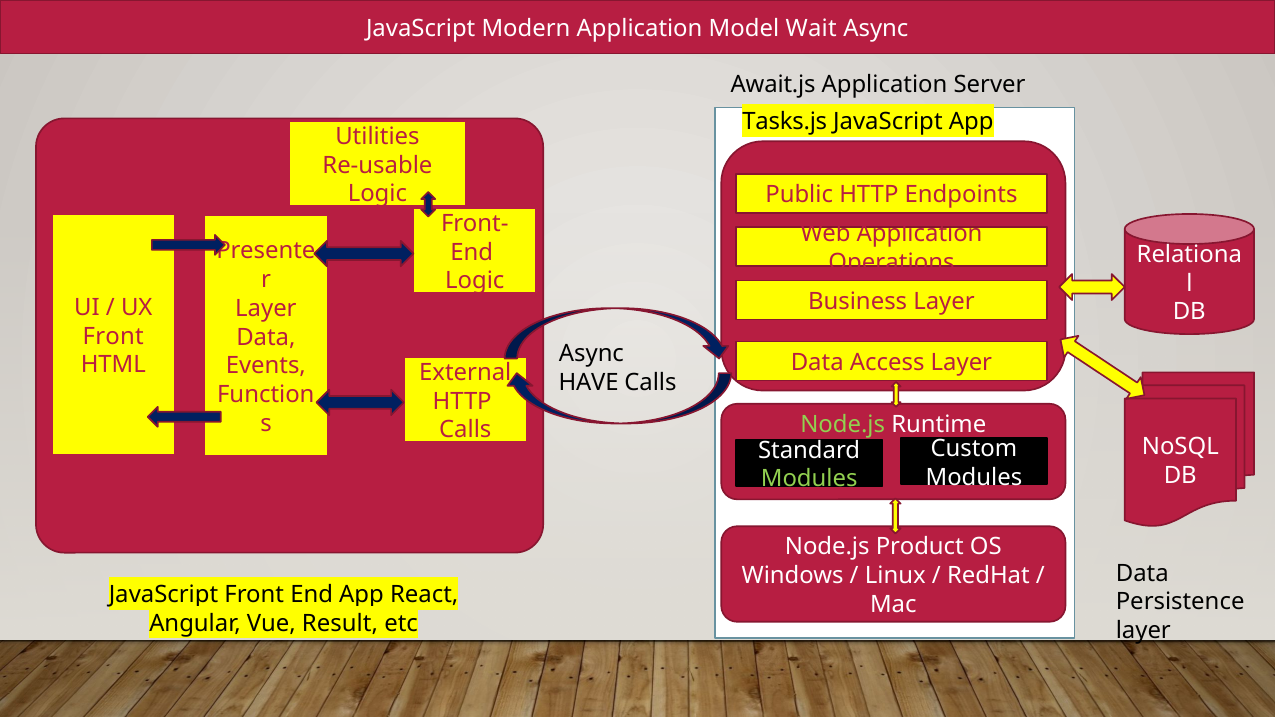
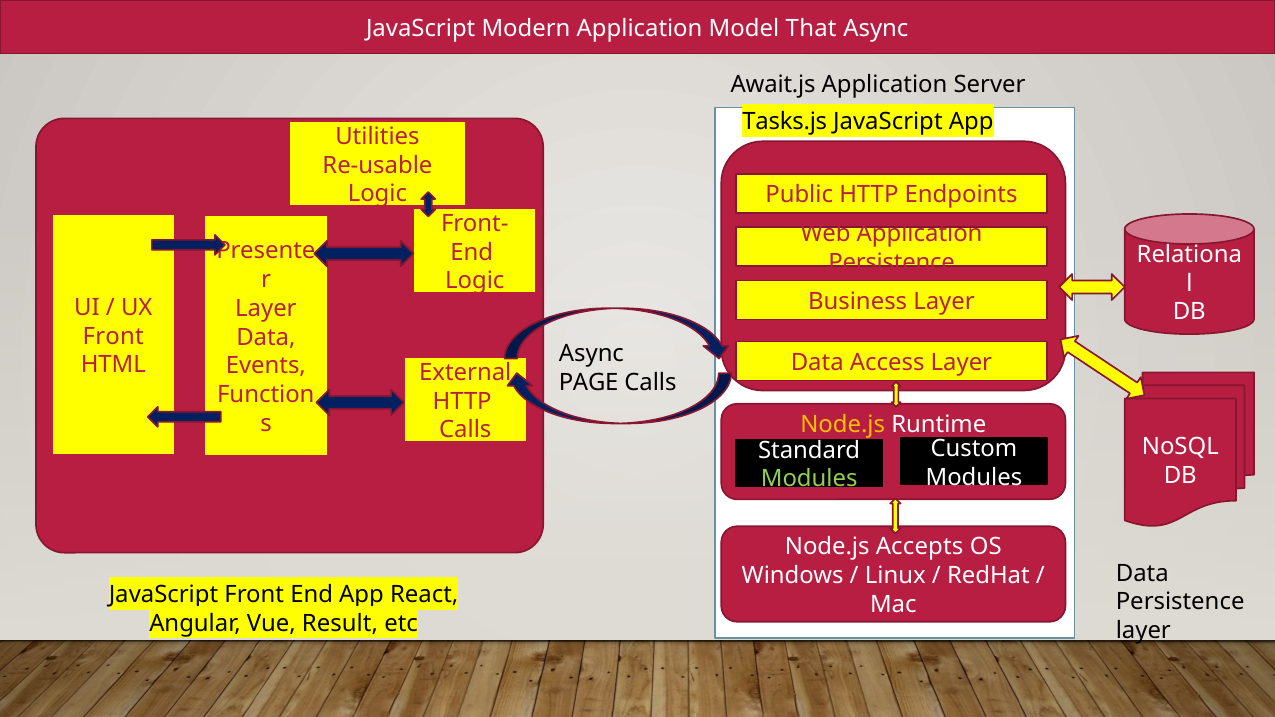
Wait: Wait -> That (811, 29)
Operations: Operations -> Persistence (892, 263)
HAVE: HAVE -> PAGE (589, 383)
Node.js colour: light green -> yellow (843, 425)
Product: Product -> Accepts (920, 547)
